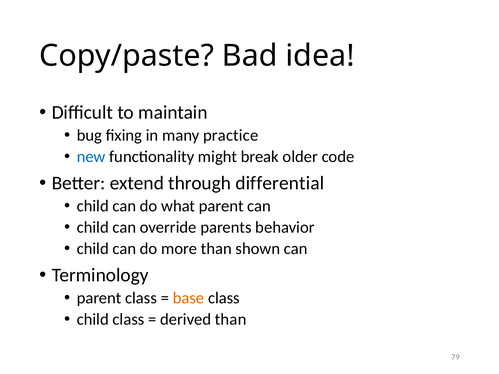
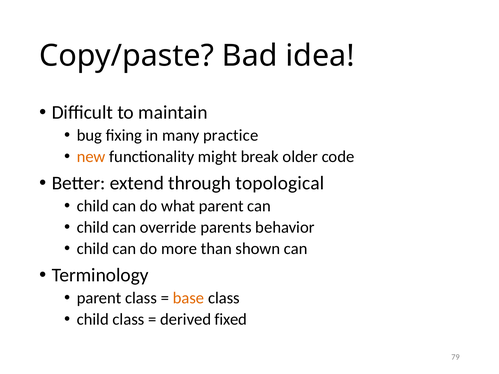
new colour: blue -> orange (91, 157)
differential: differential -> topological (280, 183)
derived than: than -> fixed (231, 320)
